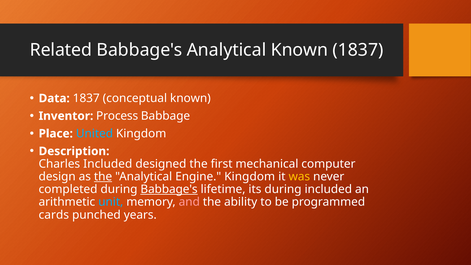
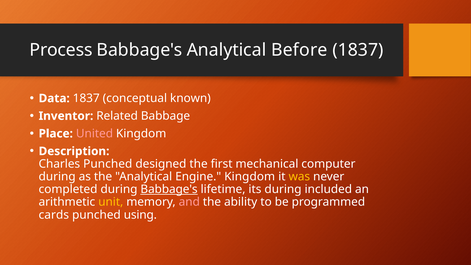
Related: Related -> Process (61, 50)
Analytical Known: Known -> Before (299, 50)
Process: Process -> Related (117, 116)
United colour: light blue -> pink (94, 134)
Charles Included: Included -> Punched (108, 164)
design: design -> during (57, 177)
the underline: present -> none (103, 177)
unit colour: light blue -> yellow (111, 202)
years: years -> using (140, 215)
